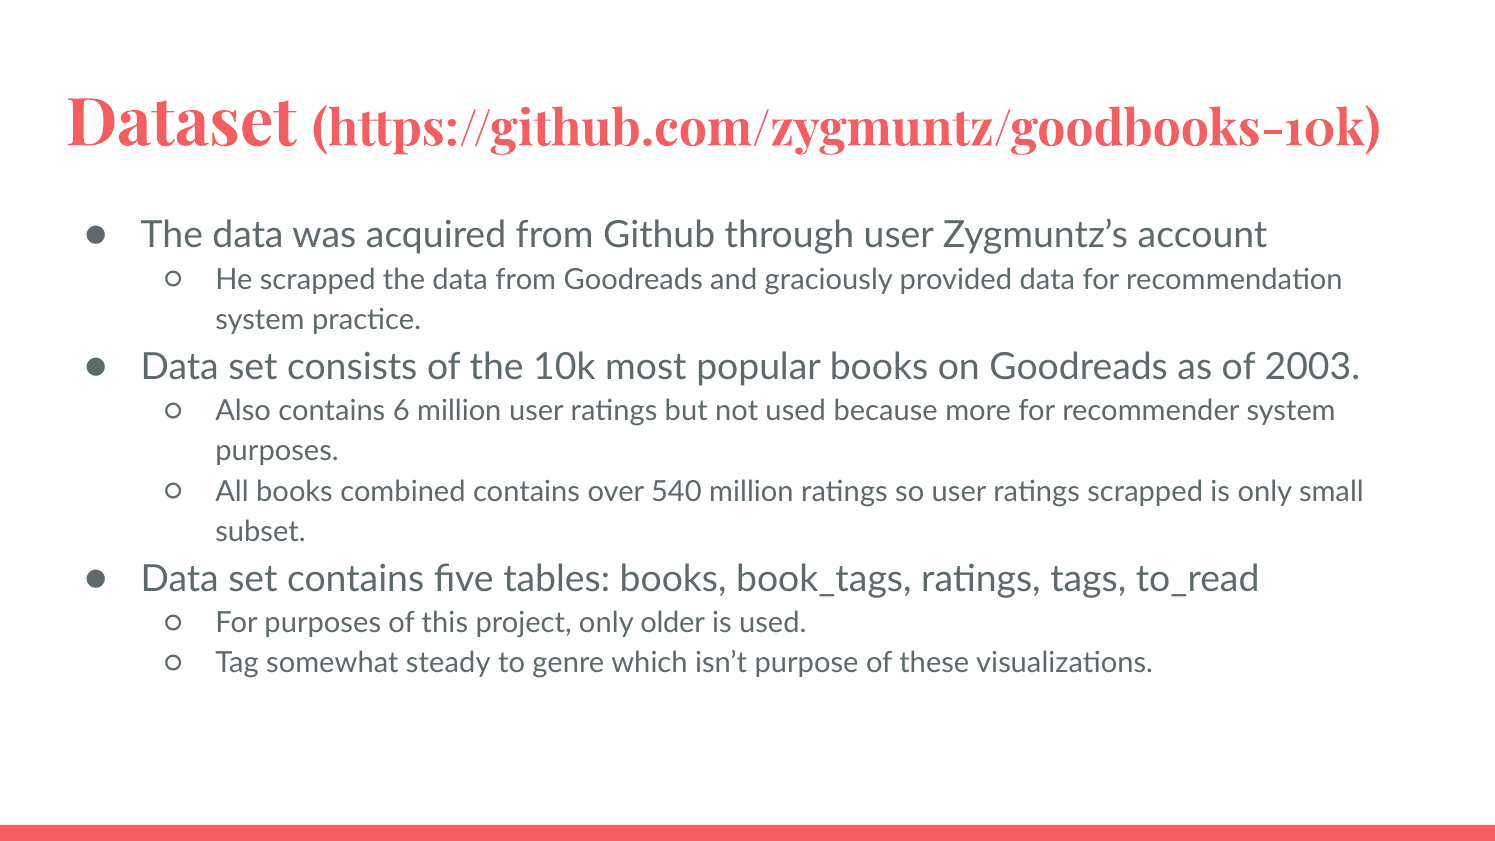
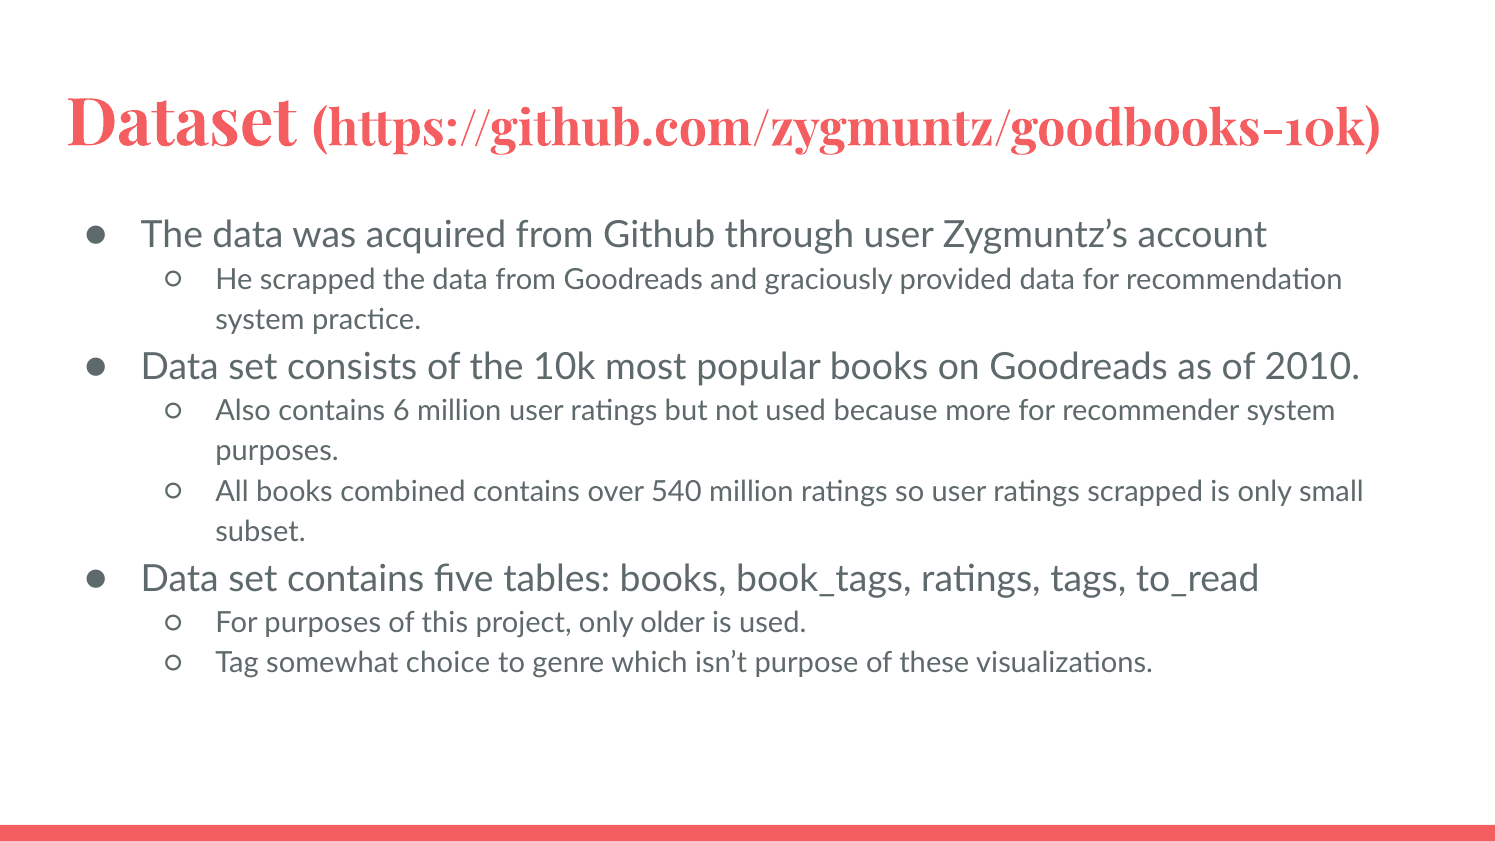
2003: 2003 -> 2010 (1312, 367)
steady: steady -> choice (448, 663)
